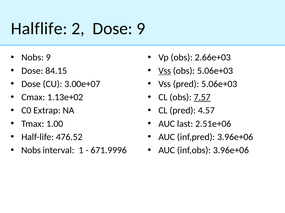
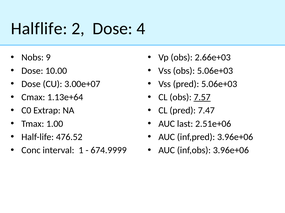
Dose 9: 9 -> 4 (141, 29)
84.15: 84.15 -> 10.00 (56, 71)
Vss underline: present -> none (165, 71)
1.13e+02: 1.13e+02 -> 1.13e+64 (65, 98)
4.57: 4.57 -> 7.47 (206, 111)
Nobs: Nobs -> Conc (31, 151)
671.9996: 671.9996 -> 674.9999 (109, 151)
